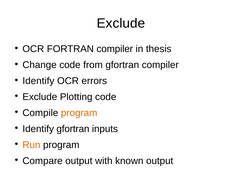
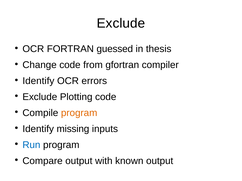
FORTRAN compiler: compiler -> guessed (115, 49)
Identify gfortran: gfortran -> missing (73, 129)
Run colour: orange -> blue (31, 145)
